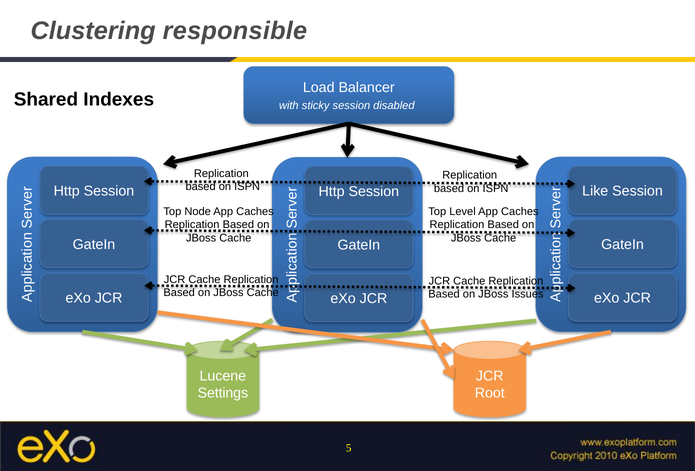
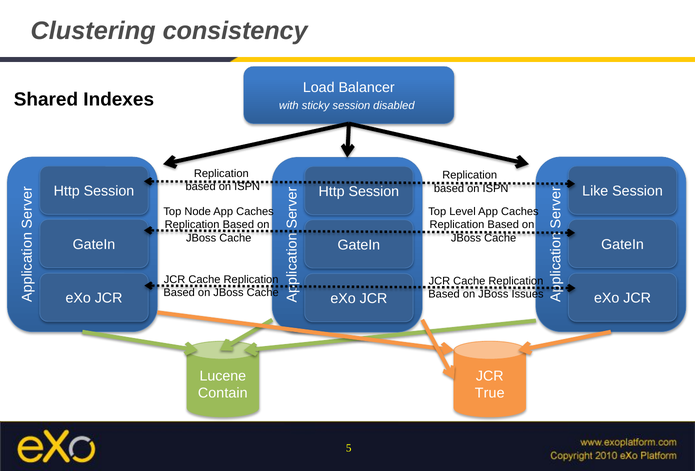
responsible: responsible -> consistency (235, 31)
Settings: Settings -> Contain (223, 393)
Root: Root -> True (490, 393)
